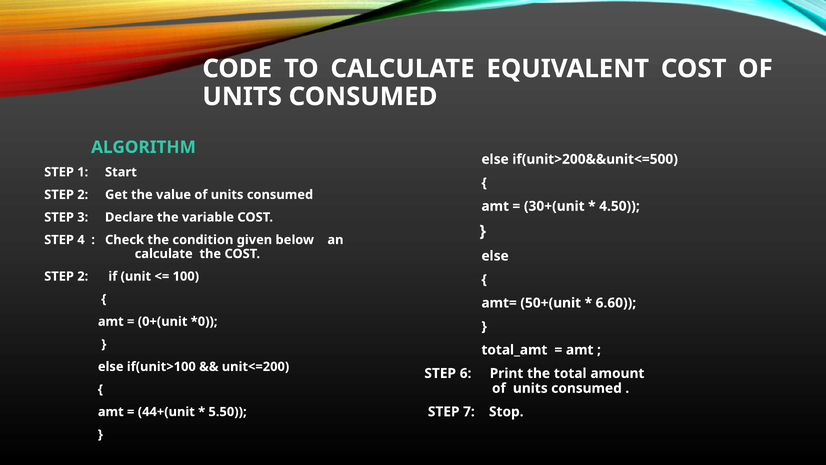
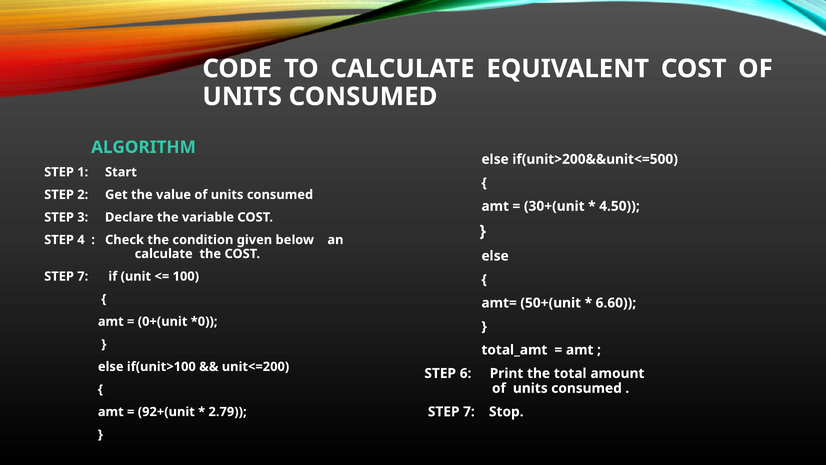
2: 2 -> 7 (83, 276)
44+(unit: 44+(unit -> 92+(unit (166, 412)
5.50: 5.50 -> 2.79 (228, 412)
